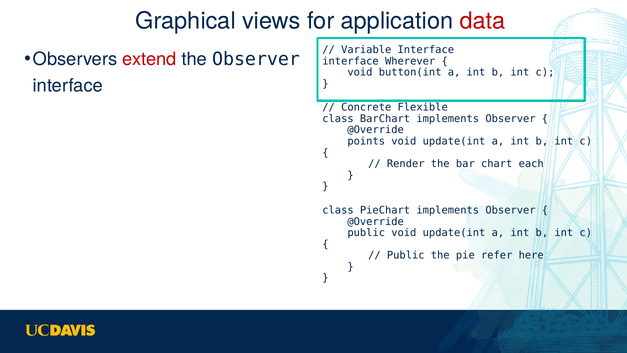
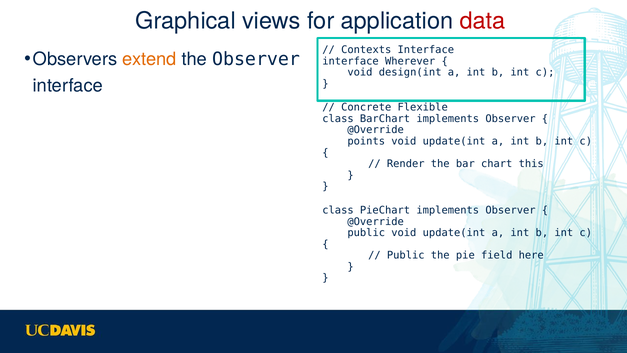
Variable: Variable -> Contexts (366, 50)
extend colour: red -> orange (150, 59)
button(int: button(int -> design(int (410, 72)
each: each -> this (531, 164)
refer: refer -> field (497, 255)
